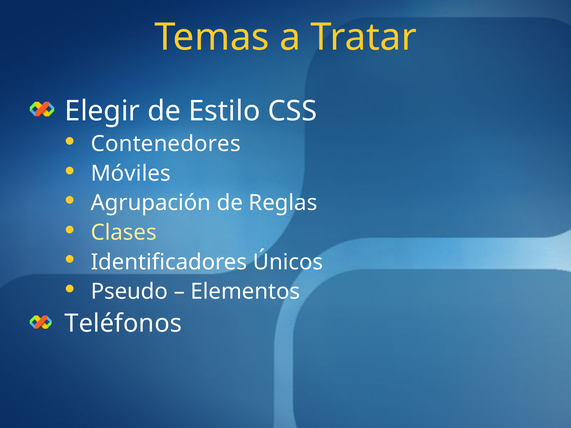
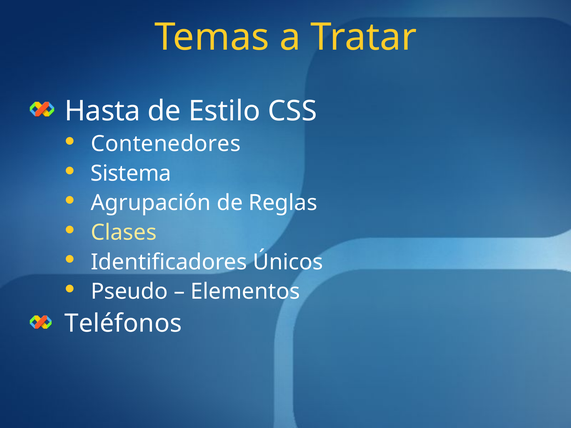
Elegir: Elegir -> Hasta (102, 111)
Móviles: Móviles -> Sistema (131, 174)
